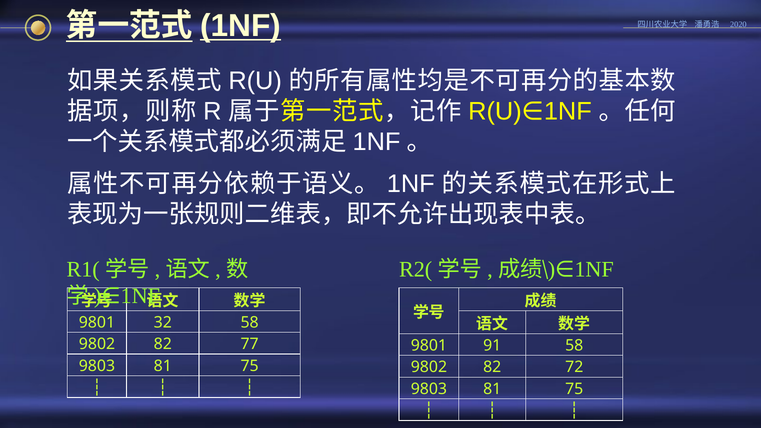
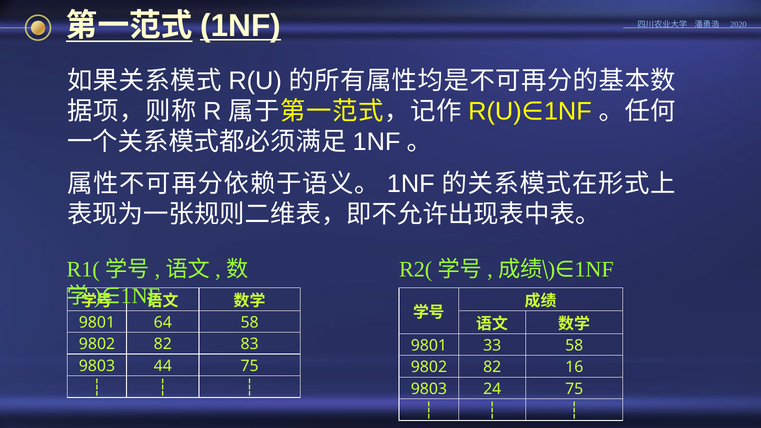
32: 32 -> 64 (163, 322)
77: 77 -> 83 (250, 344)
91: 91 -> 33 (492, 346)
81: 81 -> 44 (163, 366)
72: 72 -> 16 (574, 367)
81: 81 -> 24 (492, 389)
